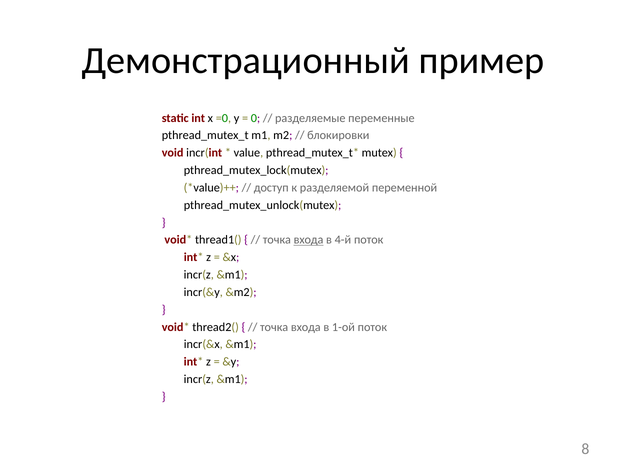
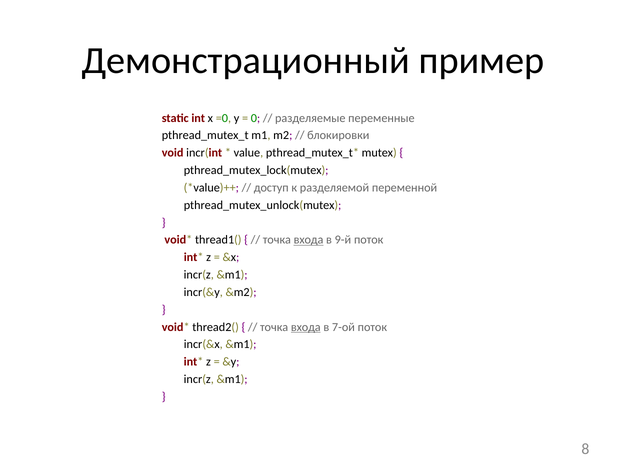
4-й: 4-й -> 9-й (343, 240)
входа underline: none -> present (306, 327)
1-ой: 1-ой -> 7-ой (343, 327)
